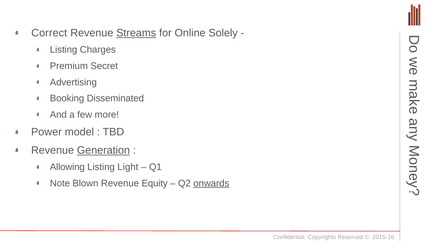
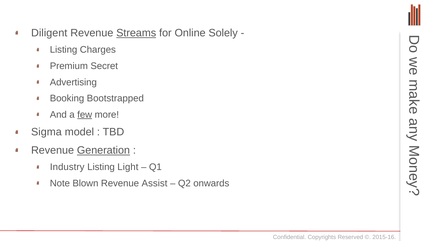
Correct: Correct -> Diligent (49, 33)
Disseminated: Disseminated -> Bootstrapped (115, 99)
few underline: none -> present (85, 115)
Power: Power -> Sigma (46, 132)
Allowing: Allowing -> Industry (67, 167)
Equity: Equity -> Assist (155, 184)
onwards underline: present -> none (211, 184)
